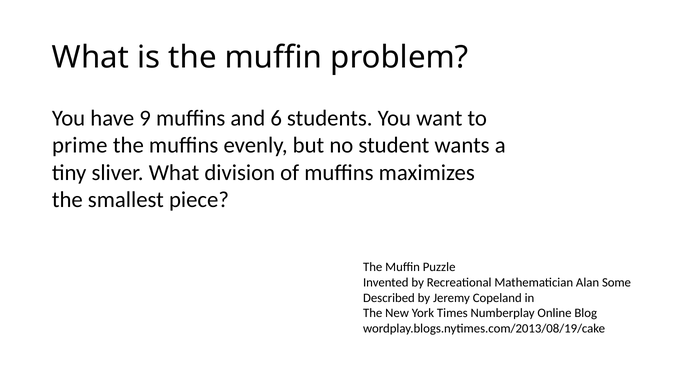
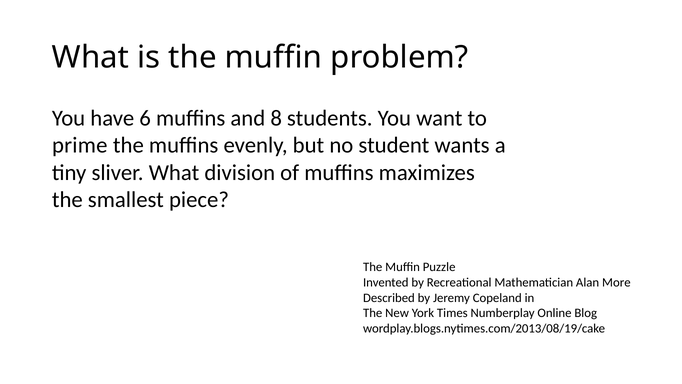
9: 9 -> 6 (145, 118)
6: 6 -> 8 (276, 118)
Some: Some -> More (616, 282)
